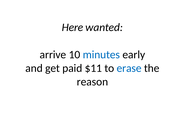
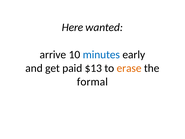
$11: $11 -> $13 (93, 68)
erase colour: blue -> orange (129, 68)
reason: reason -> formal (92, 82)
